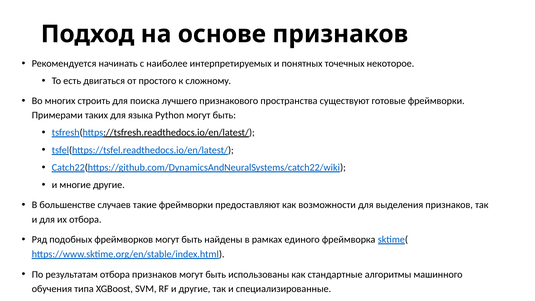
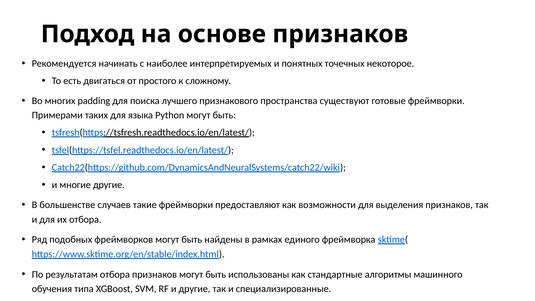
строить: строить -> padding (94, 101)
